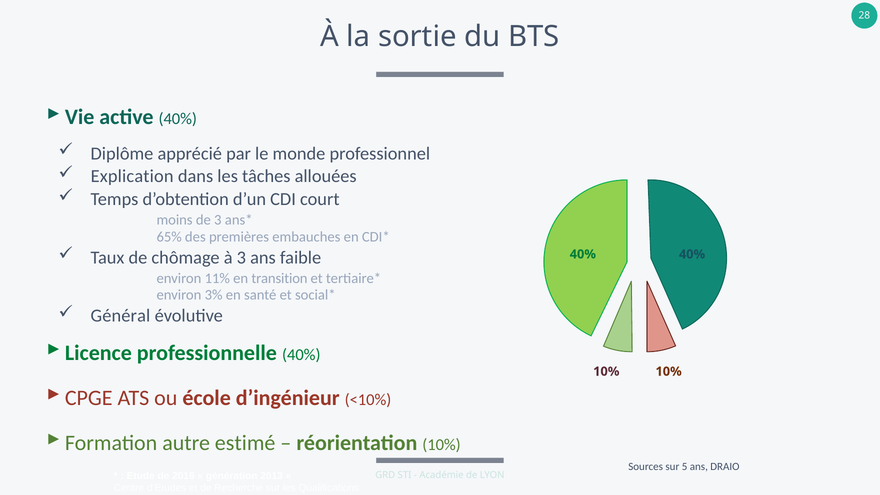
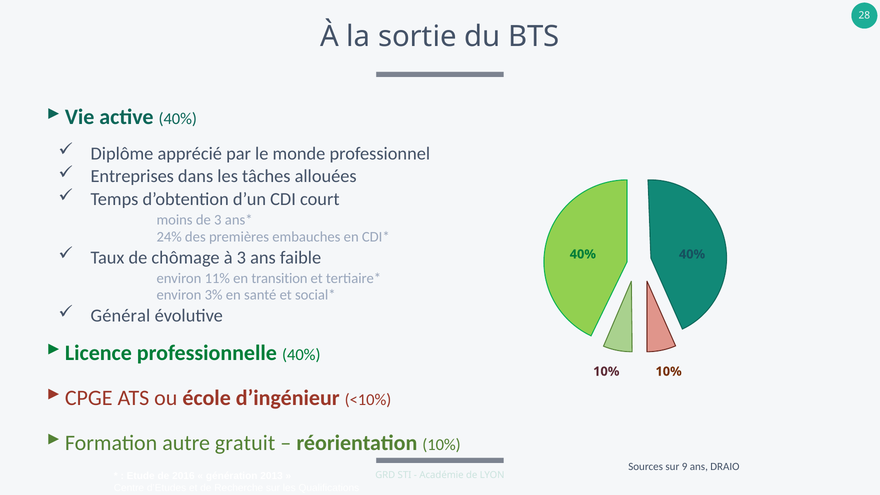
Explication: Explication -> Entreprises (132, 176)
65%: 65% -> 24% (169, 237)
estimé: estimé -> gratuit (245, 443)
5: 5 -> 9 (685, 466)
